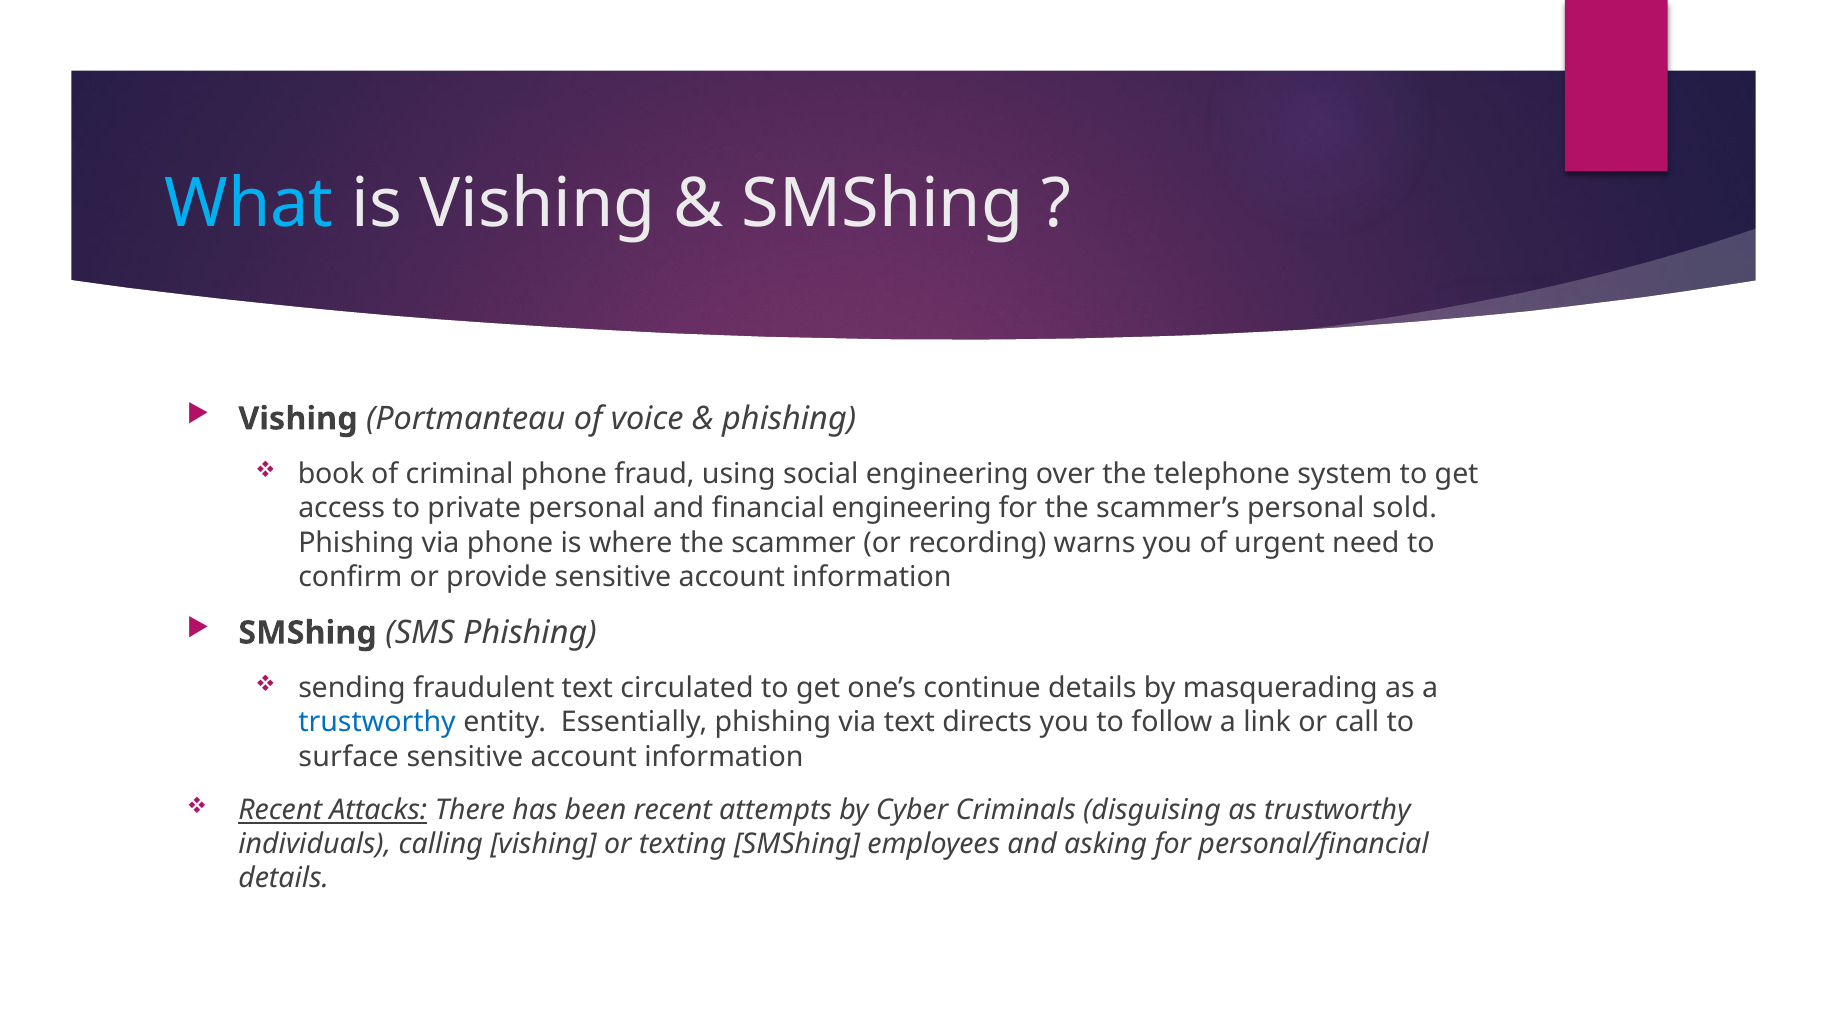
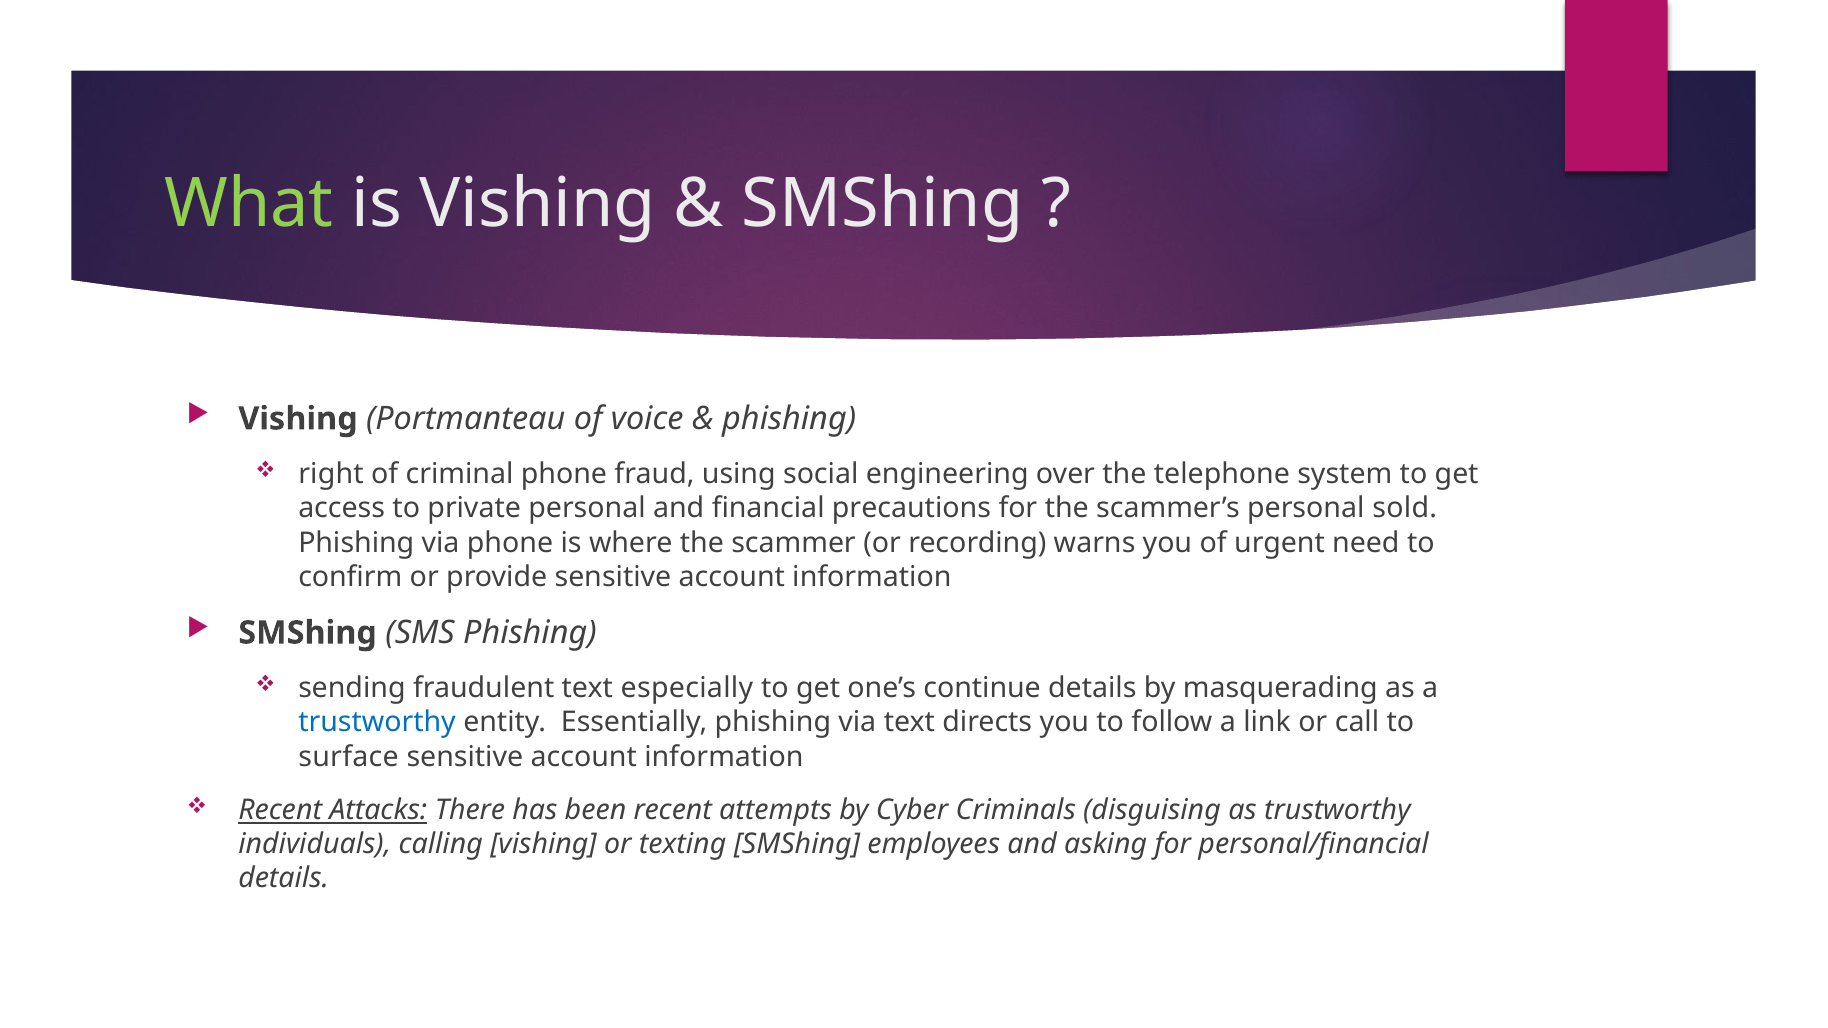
What colour: light blue -> light green (249, 204)
book: book -> right (331, 474)
financial engineering: engineering -> precautions (911, 509)
circulated: circulated -> especially (687, 688)
